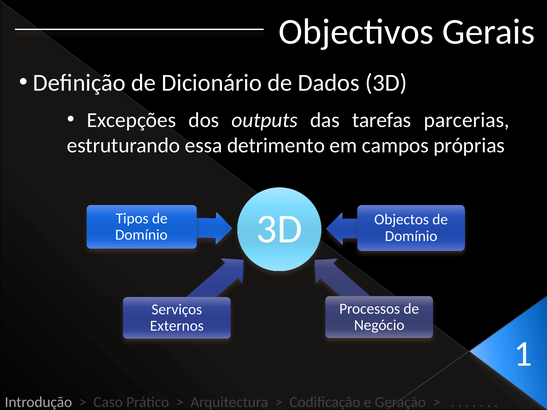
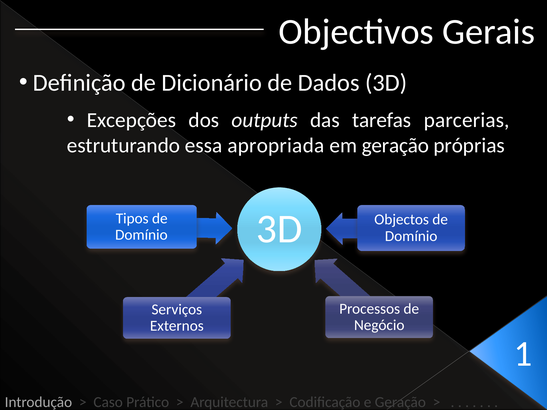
detrimento: detrimento -> apropriada (276, 146)
em campos: campos -> geração (395, 146)
